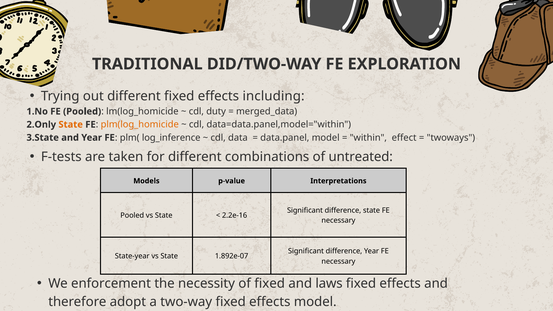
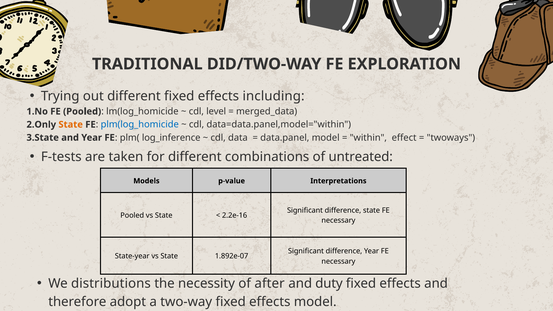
duty: duty -> level (216, 111)
plm(log_homicide colour: orange -> blue (140, 125)
enforcement: enforcement -> distributions (111, 283)
of fixed: fixed -> after (270, 283)
laws: laws -> duty (329, 283)
